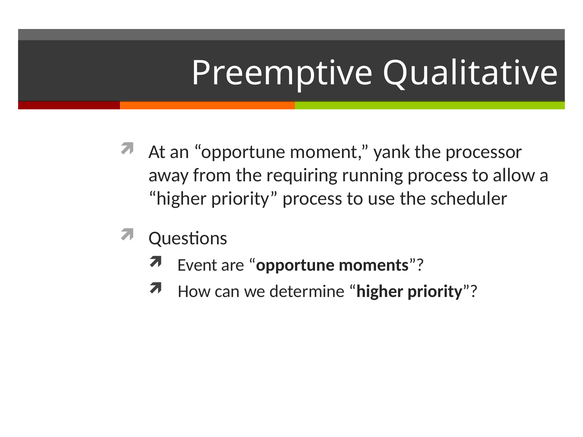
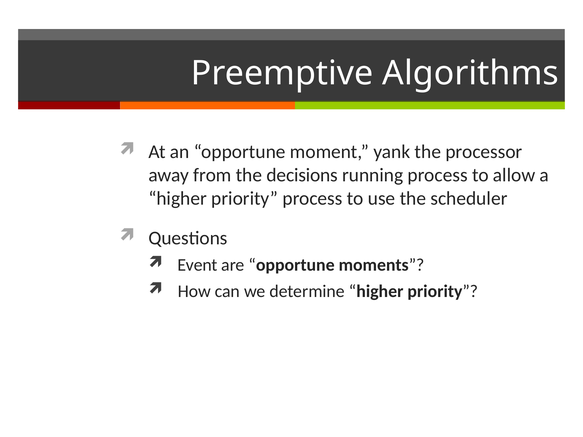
Qualitative: Qualitative -> Algorithms (471, 73)
requiring: requiring -> decisions (302, 175)
